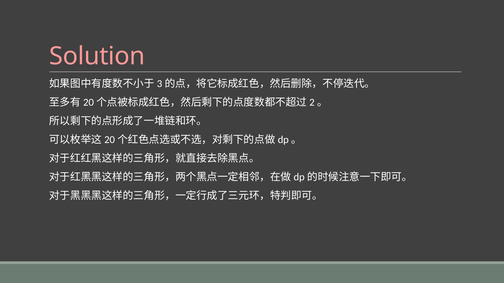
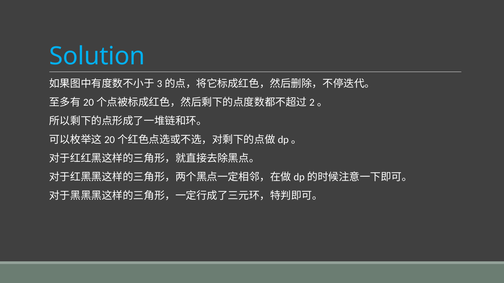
Solution colour: pink -> light blue (97, 56)
